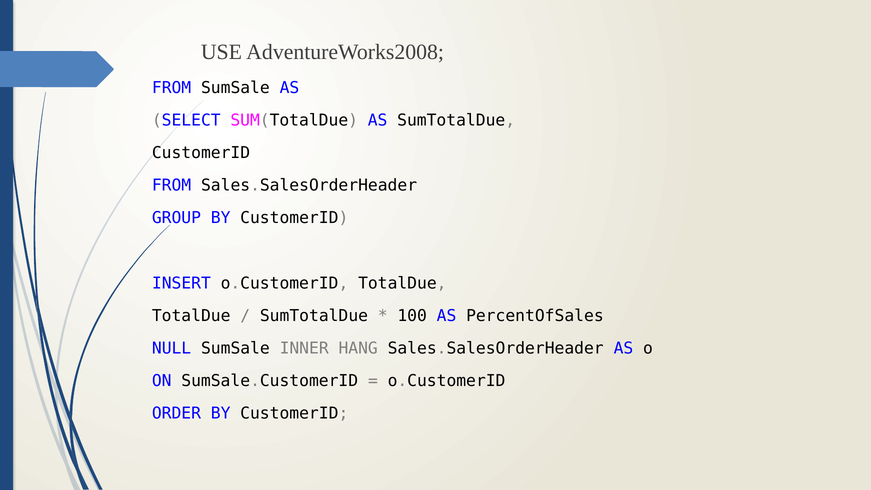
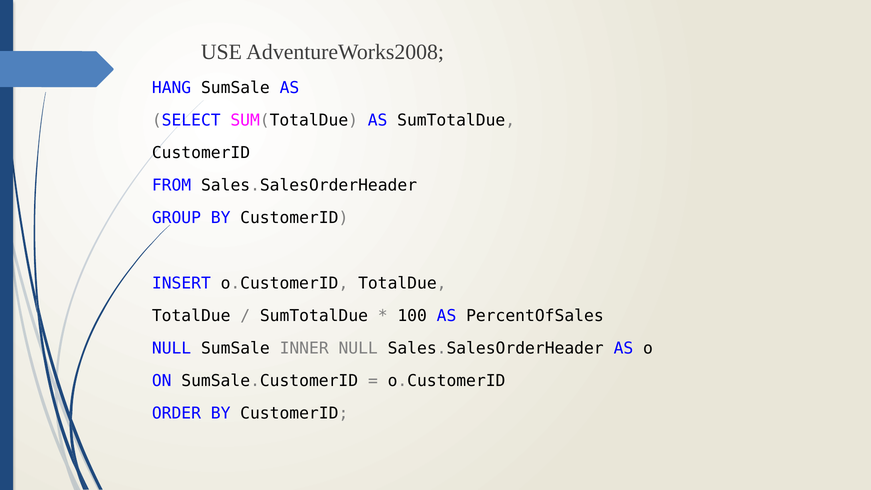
FROM: FROM -> HANG (172, 88)
INNER HANG: HANG -> NULL (358, 348)
